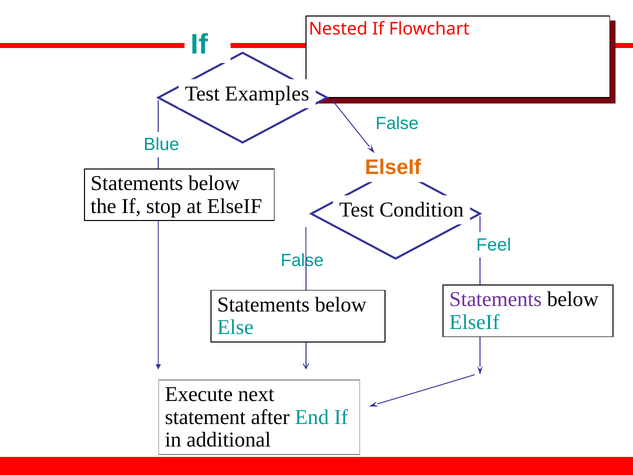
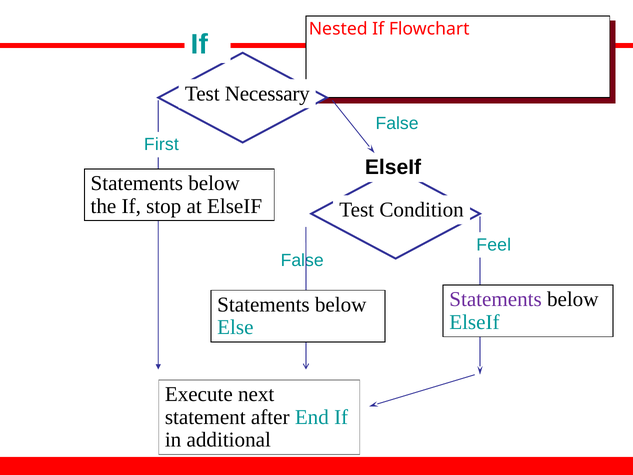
Examples: Examples -> Necessary (267, 93)
Blue: Blue -> First (161, 144)
ElseIf colour: orange -> black (393, 167)
